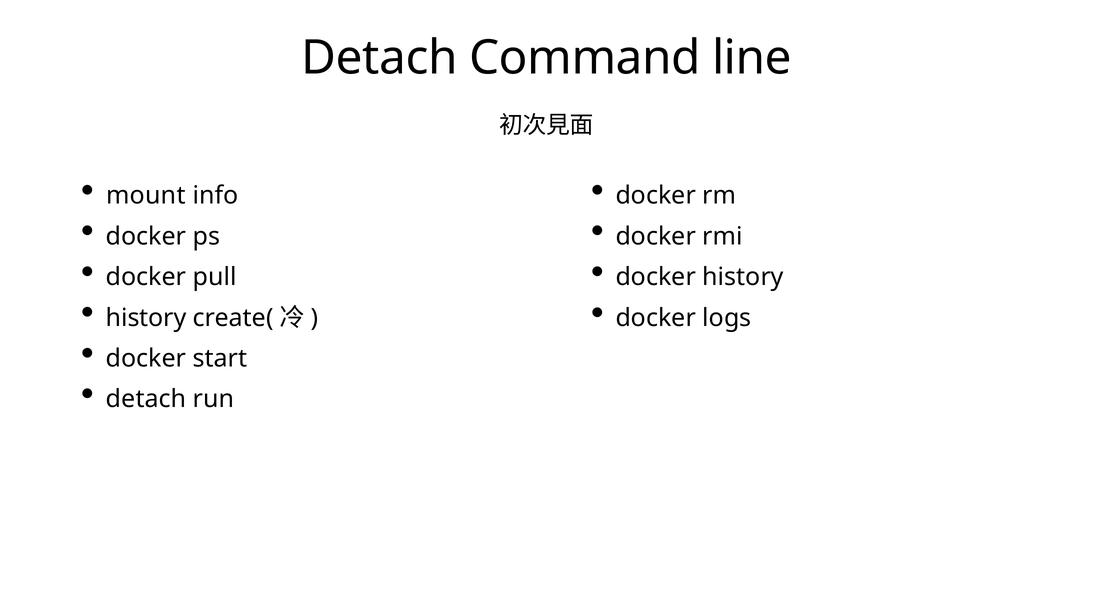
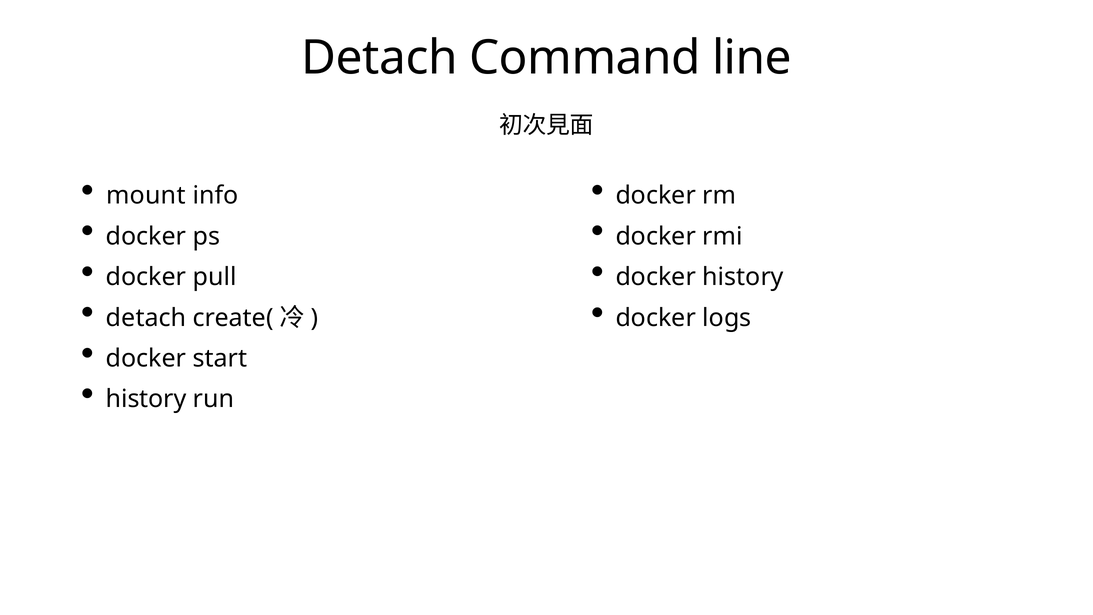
history: history -> detach (146, 318)
detach: detach -> history (146, 399)
